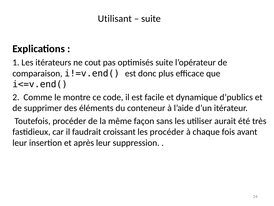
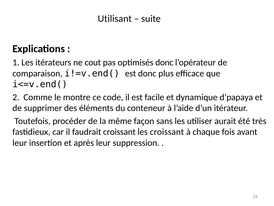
optimisés suite: suite -> donc (164, 62)
d’publics: d’publics -> d’papaya (236, 97)
les procéder: procéder -> croissant (167, 132)
